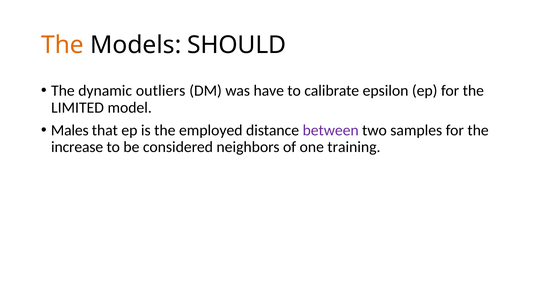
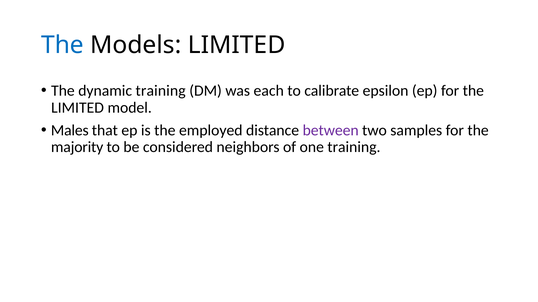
The colour: orange -> blue (62, 45)
Models SHOULD: SHOULD -> LIMITED (237, 45)
dynamic outliers: outliers -> training (161, 91)
have: have -> each (269, 91)
increase: increase -> majority (77, 147)
